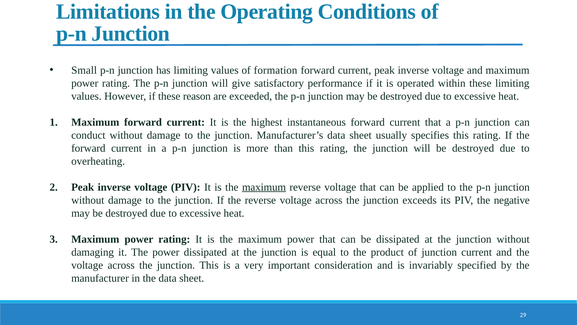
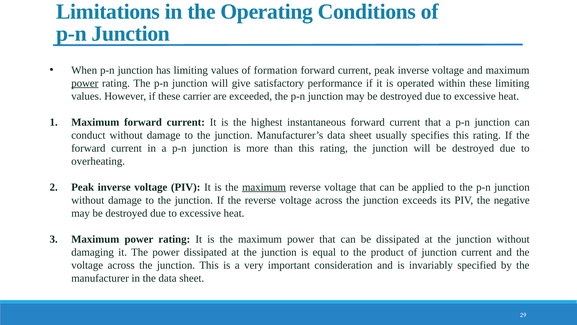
Small: Small -> When (84, 70)
power underline: none -> present (85, 83)
reason: reason -> carrier (197, 96)
